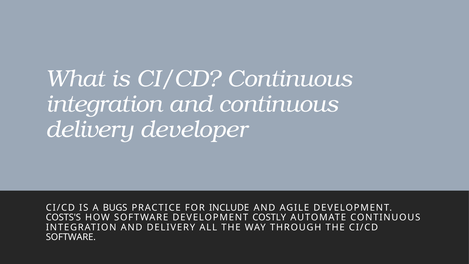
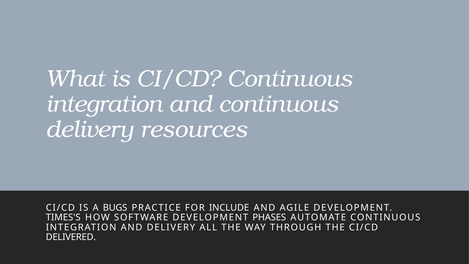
developer: developer -> resources (194, 129)
COSTS'S: COSTS'S -> TIMES'S (63, 217)
COSTLY: COSTLY -> PHASES (269, 217)
SOFTWARE: SOFTWARE -> DELIVERED (71, 237)
